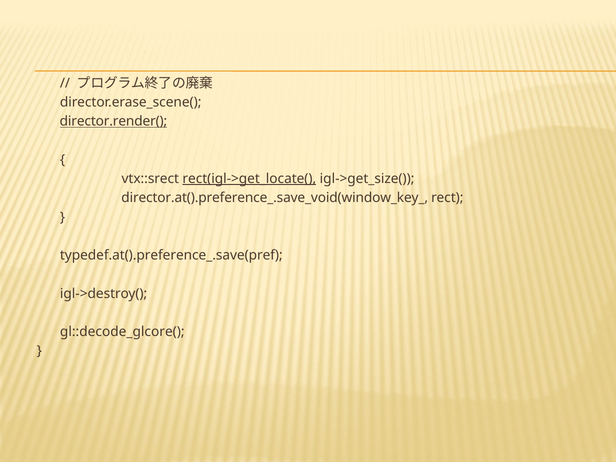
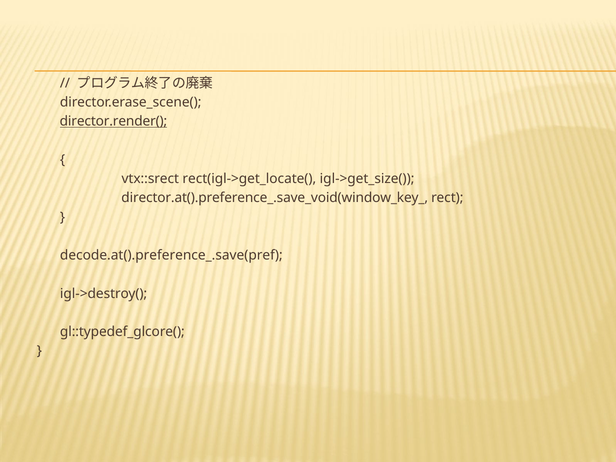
rect(igl->get_locate( underline: present -> none (249, 179)
typedef.at().preference_.save(pref: typedef.at().preference_.save(pref -> decode.at().preference_.save(pref (171, 255)
gl::decode_glcore(: gl::decode_glcore( -> gl::typedef_glcore( (122, 332)
